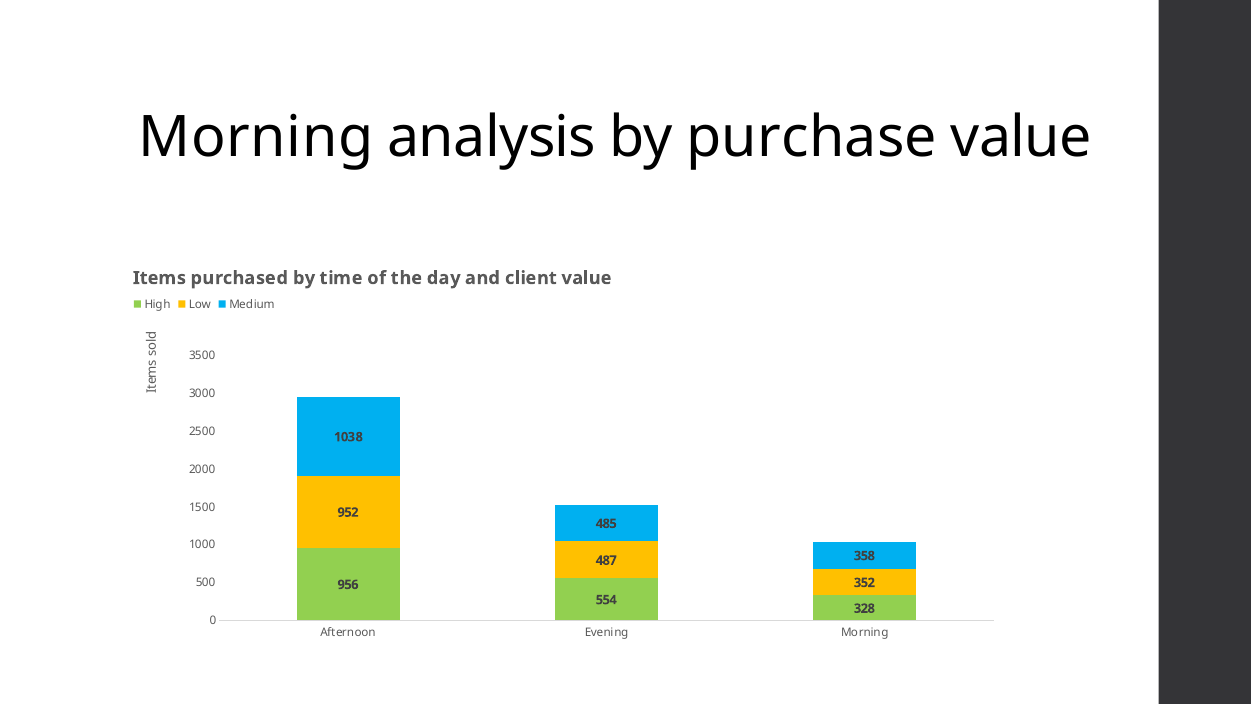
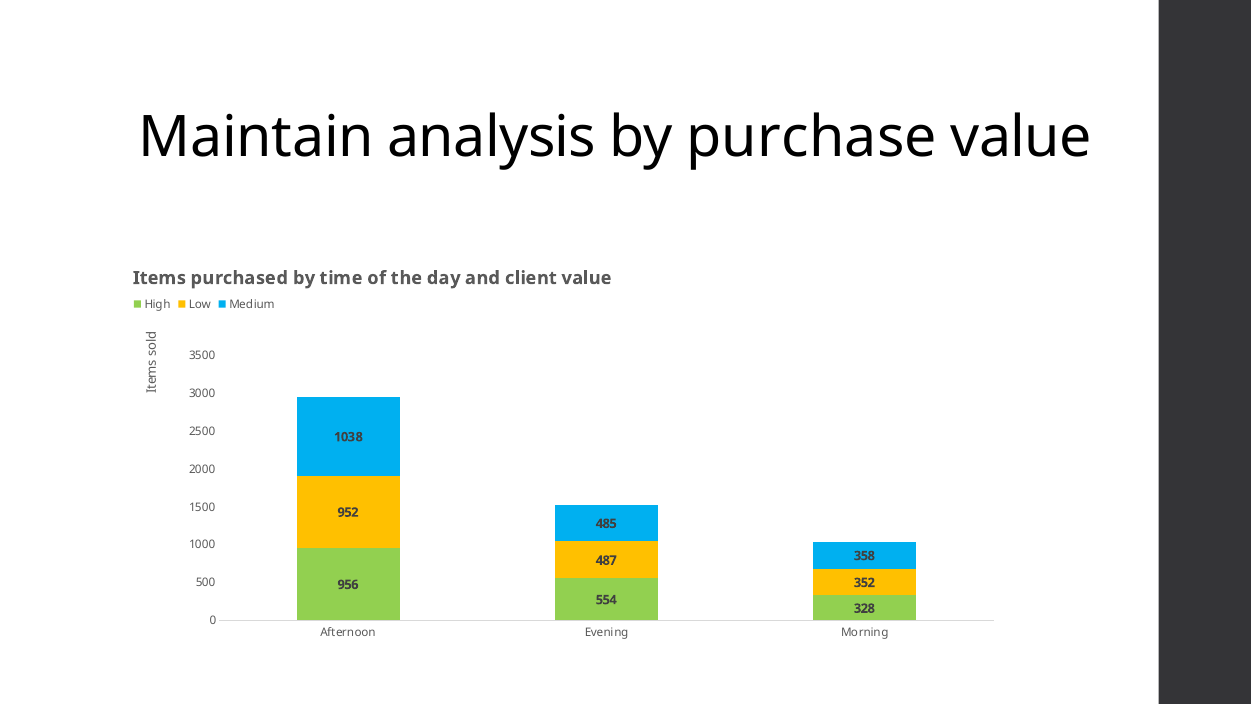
Morning: Morning -> Maintain (256, 138)
